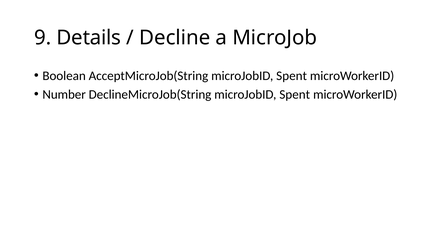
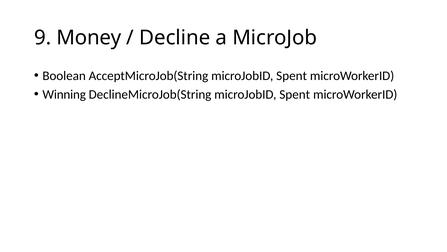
Details: Details -> Money (89, 38)
Number: Number -> Winning (64, 94)
